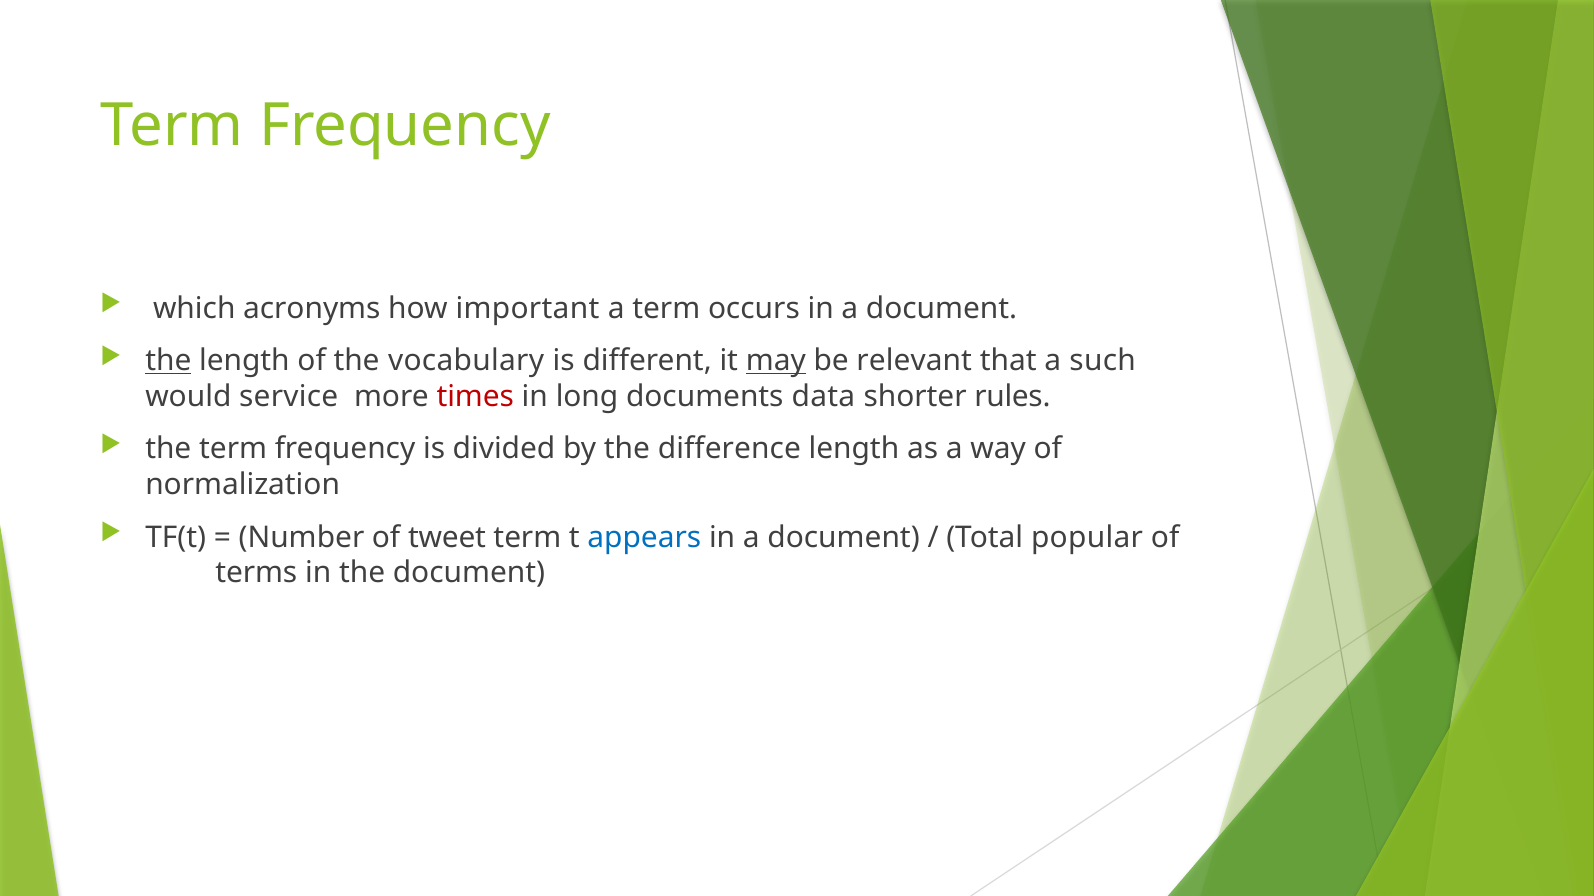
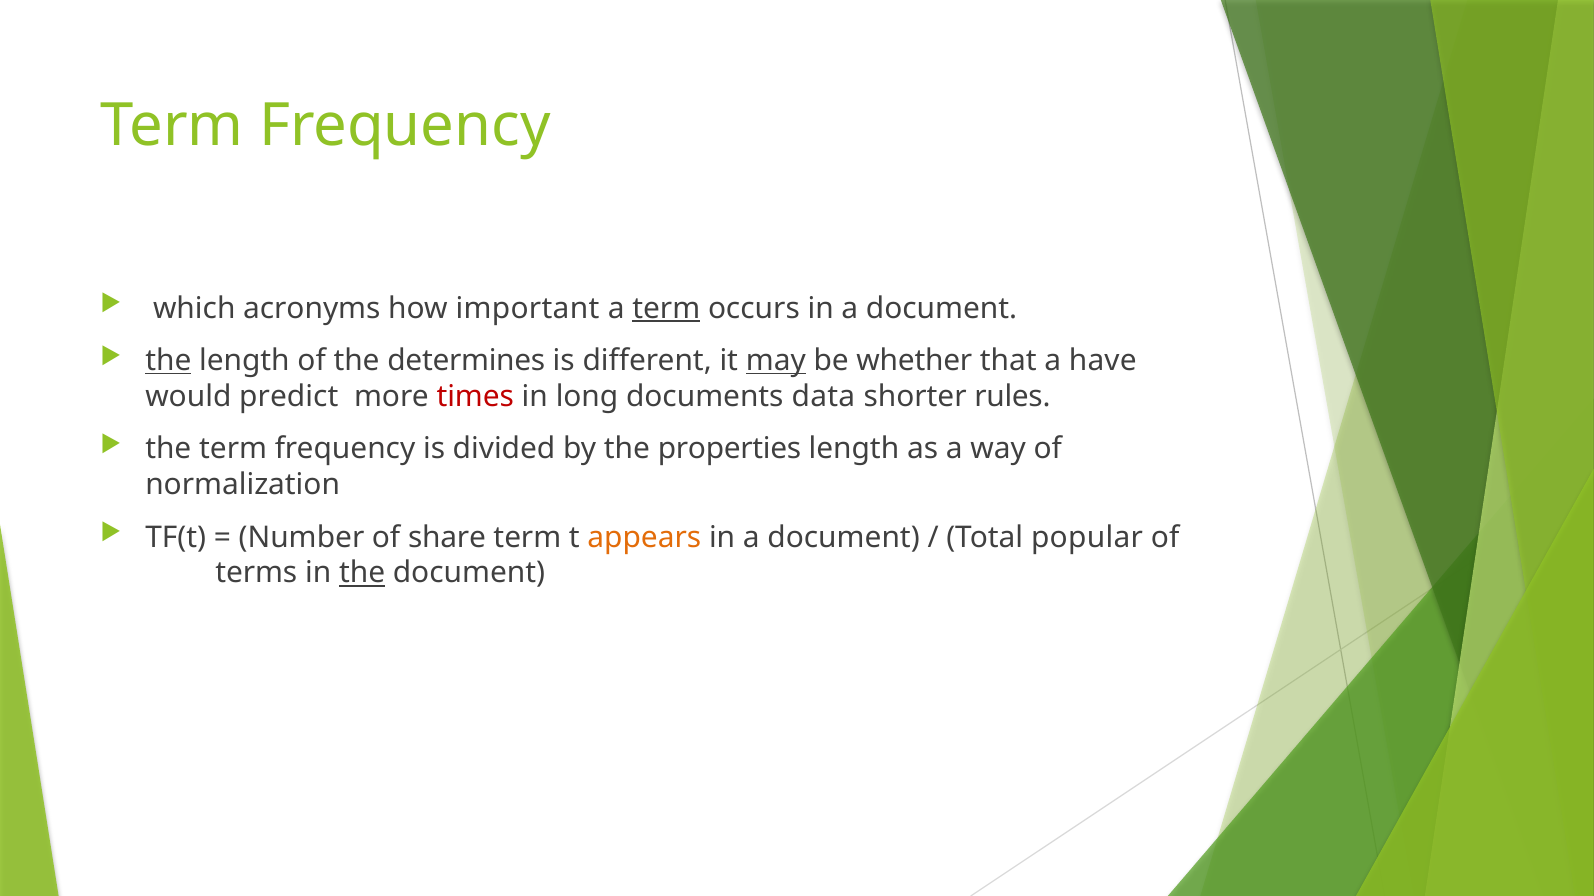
term underline: none -> present (666, 308)
vocabulary: vocabulary -> determines (466, 361)
relevant: relevant -> whether (914, 361)
such: such -> have (1103, 361)
service: service -> predict (289, 397)
difference: difference -> properties (730, 449)
tweet: tweet -> share (447, 538)
appears colour: blue -> orange (644, 538)
the underline: none -> present (362, 574)
